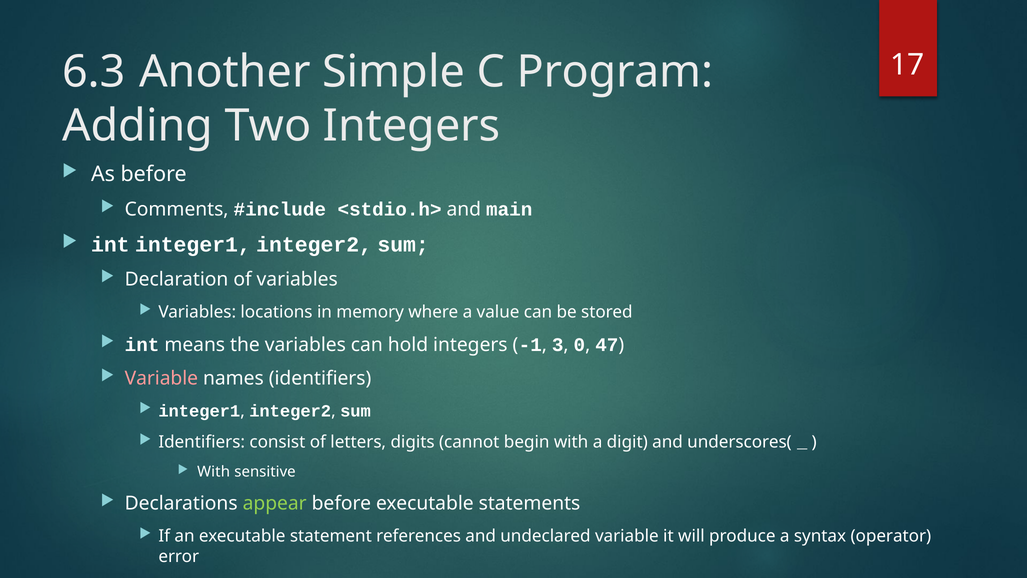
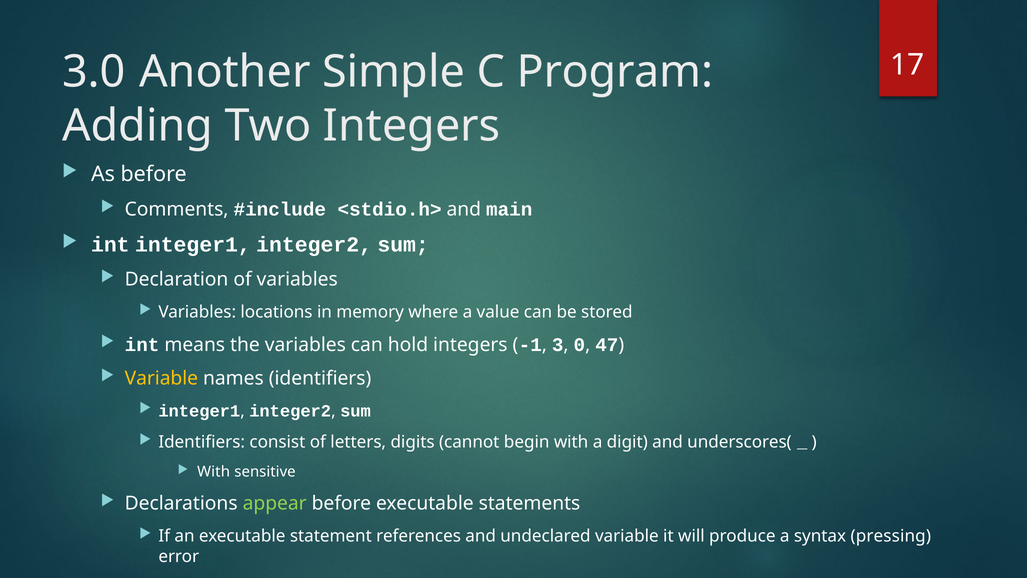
6.3: 6.3 -> 3.0 (94, 72)
Variable colour: pink -> yellow (161, 378)
operator: operator -> pressing (891, 536)
